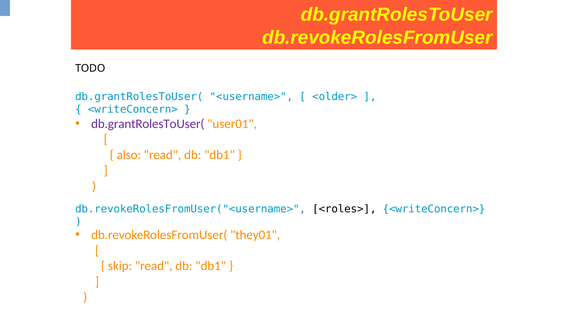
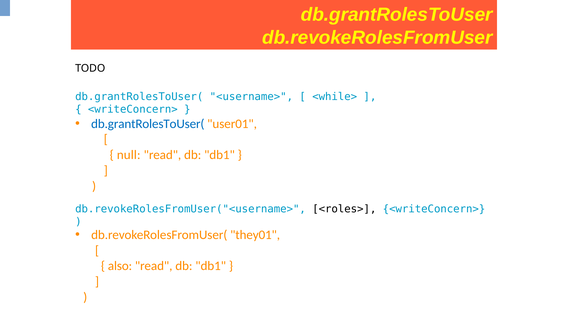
<older>: <older> -> <while> (335, 97)
db.grantRolesToUser( colour: purple -> blue (148, 124)
also: also -> null (129, 155)
skip: skip -> also (120, 266)
